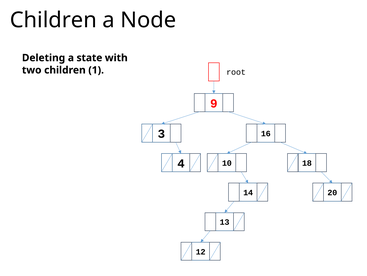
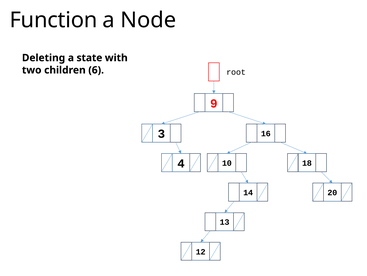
Children: Children -> Function (53, 20)
1: 1 -> 6 (96, 70)
